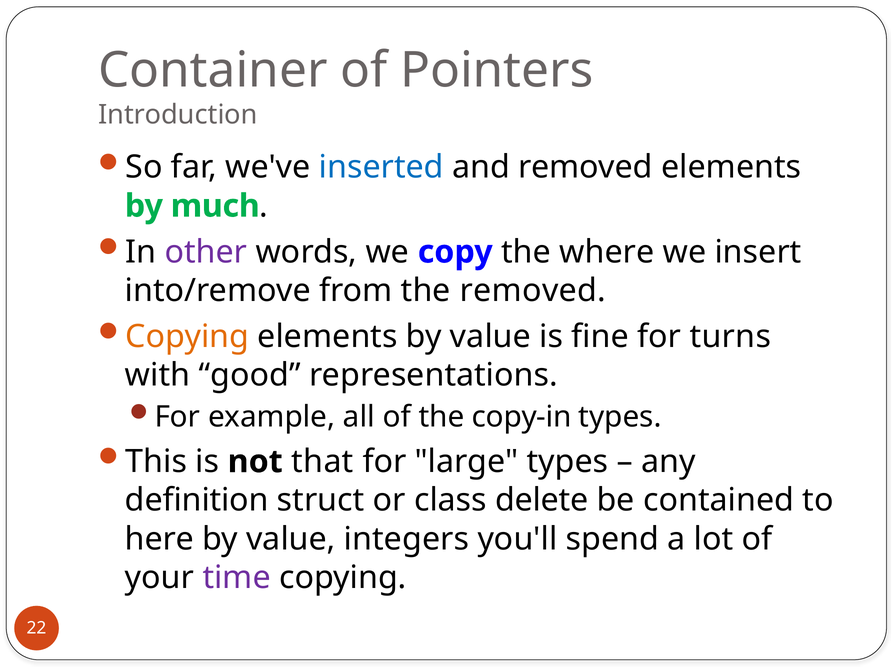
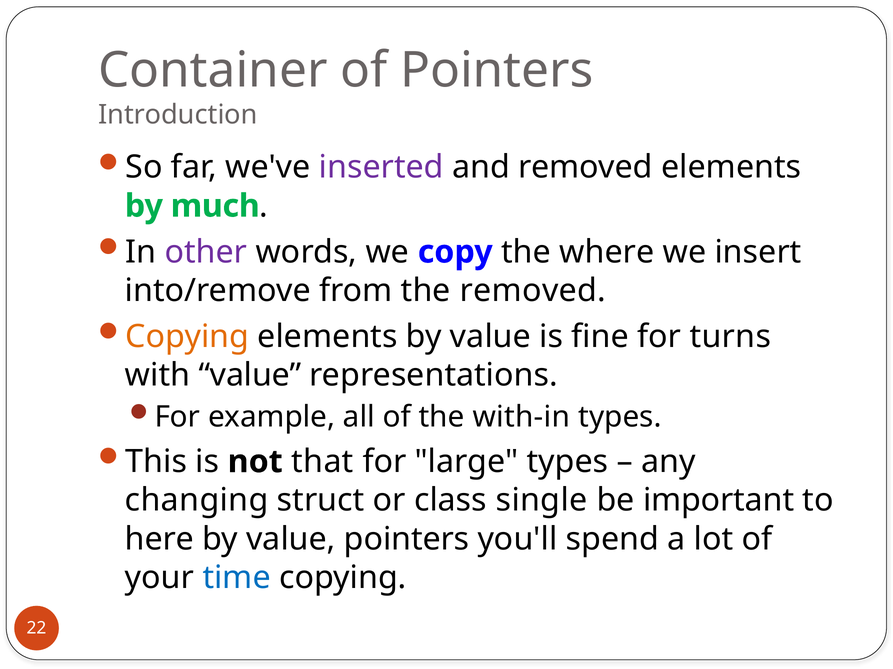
inserted colour: blue -> purple (381, 167)
with good: good -> value (250, 376)
copy-in: copy-in -> with-in (521, 417)
definition: definition -> changing (197, 501)
delete: delete -> single (542, 501)
contained: contained -> important (719, 501)
value integers: integers -> pointers (407, 540)
time colour: purple -> blue (237, 578)
